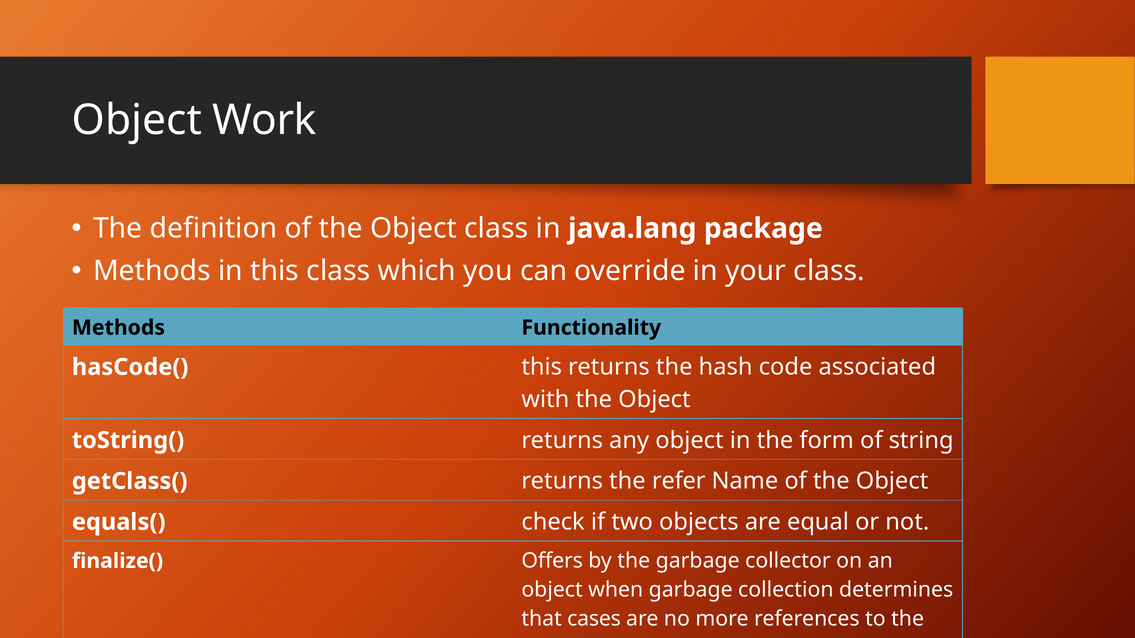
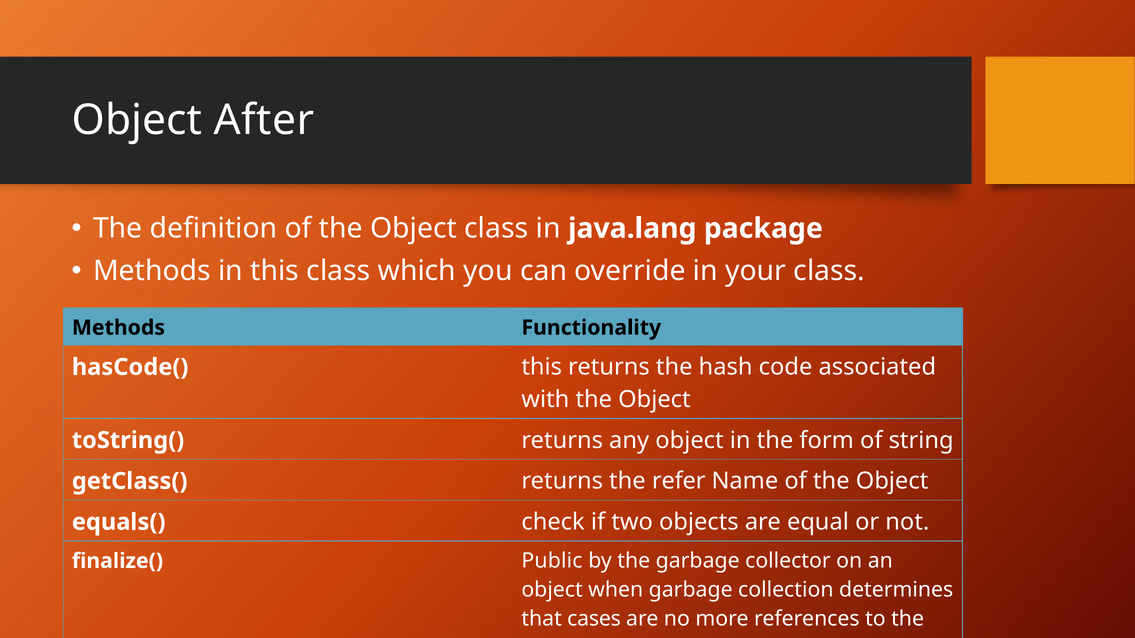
Work: Work -> After (264, 120)
Offers: Offers -> Public (552, 561)
